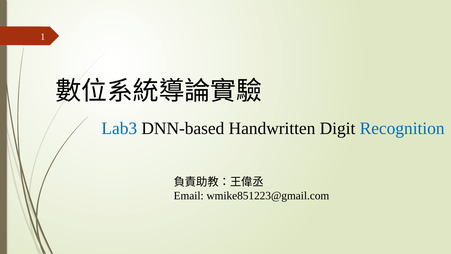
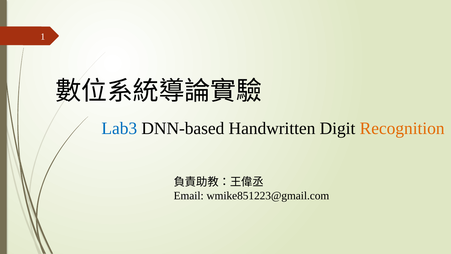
Recognition colour: blue -> orange (402, 128)
